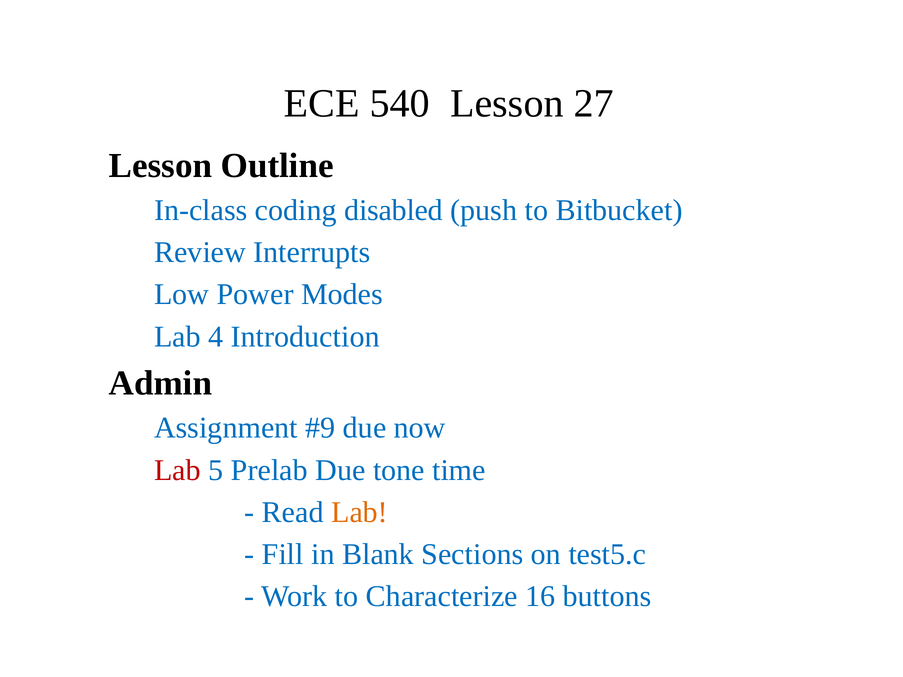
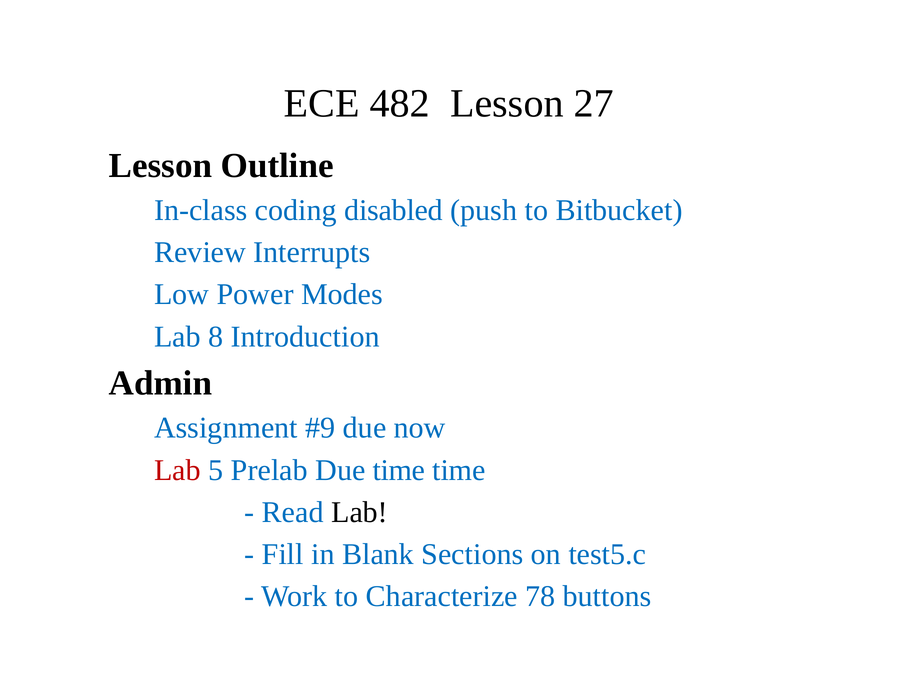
540: 540 -> 482 (400, 104)
4: 4 -> 8 (216, 337)
Due tone: tone -> time (399, 470)
Lab colour: orange -> black (360, 512)
16: 16 -> 78 (540, 597)
